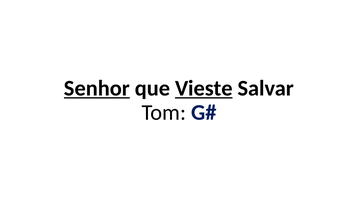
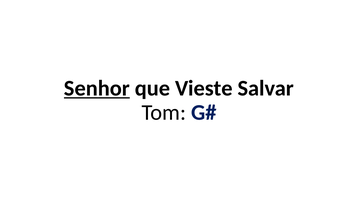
Vieste underline: present -> none (204, 88)
